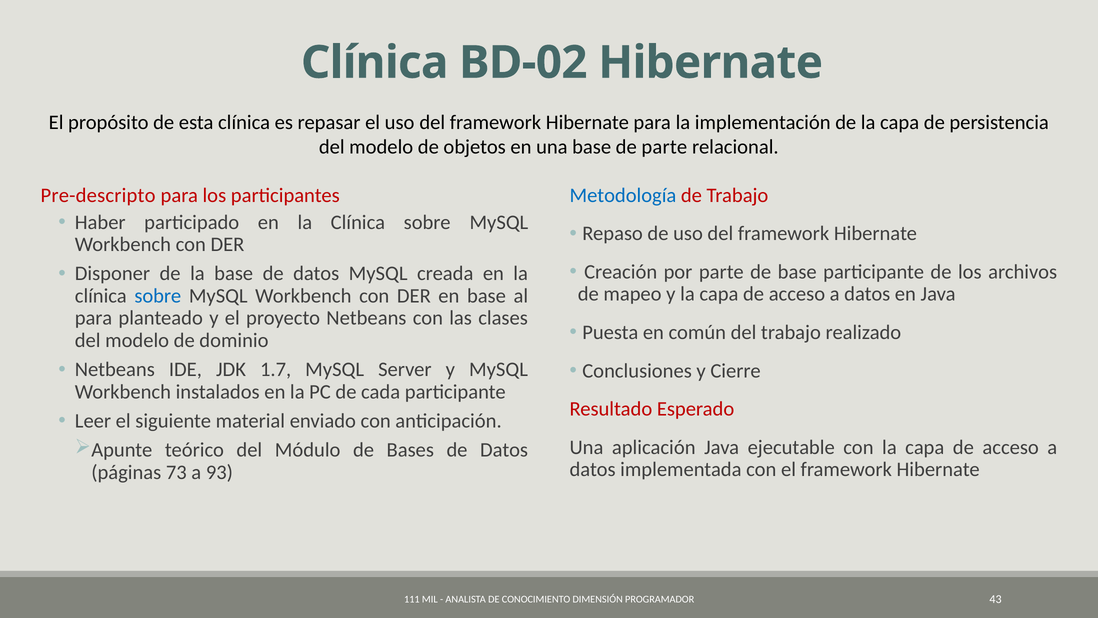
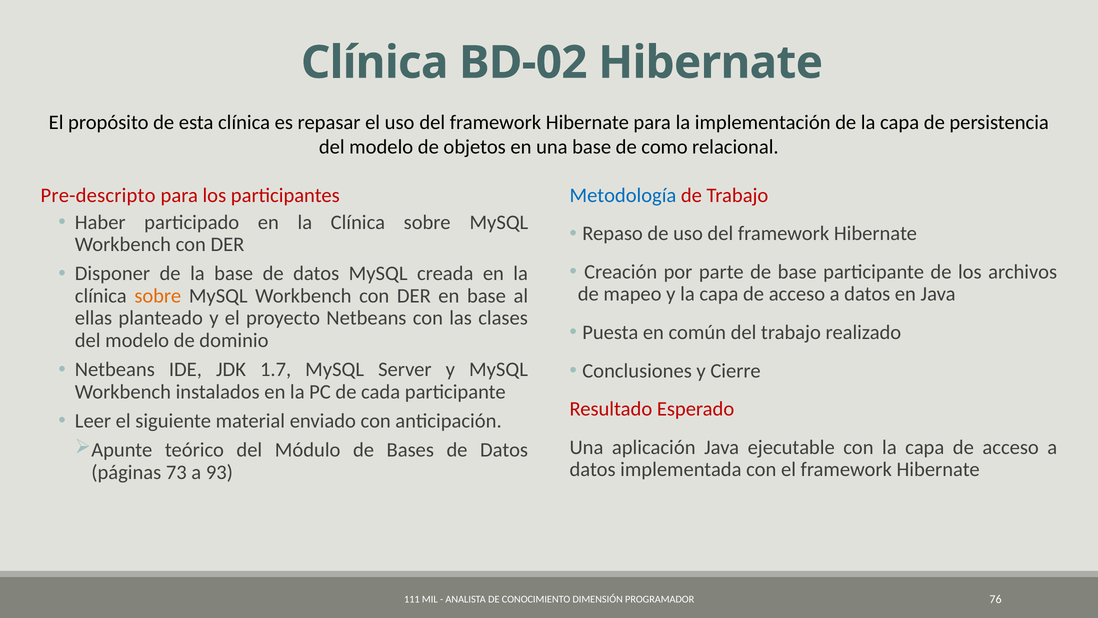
de parte: parte -> como (665, 147)
sobre colour: blue -> orange (158, 296)
para: para -> ellas (93, 318)
43: 43 -> 76 (996, 599)
